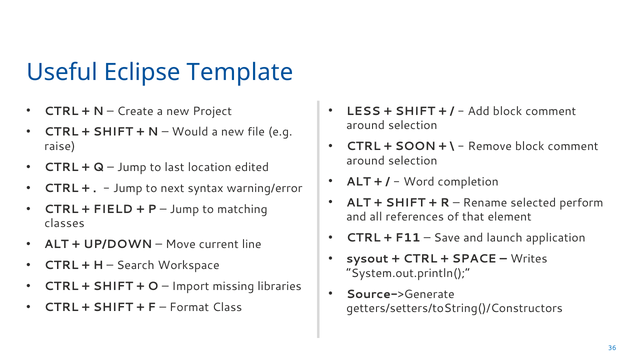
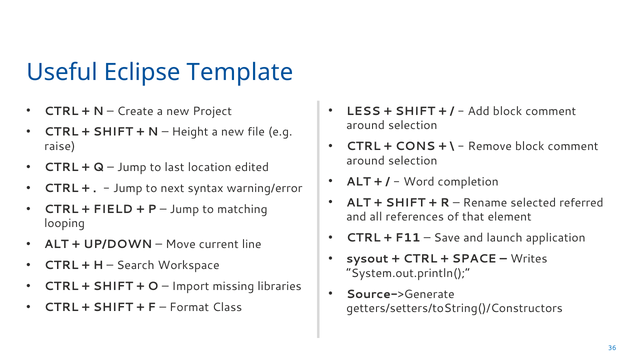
Would: Would -> Height (190, 132)
SOON: SOON -> CONS (415, 146)
perform: perform -> referred (581, 202)
classes: classes -> looping (65, 223)
